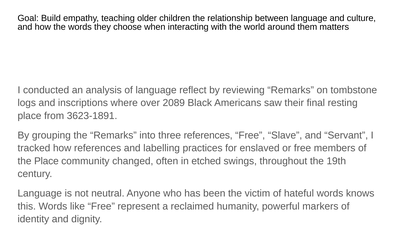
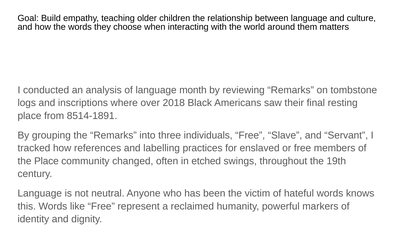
reflect: reflect -> month (193, 90)
2089: 2089 -> 2018 (174, 103)
3623-1891: 3623-1891 -> 8514-1891 (92, 115)
three references: references -> individuals (208, 135)
